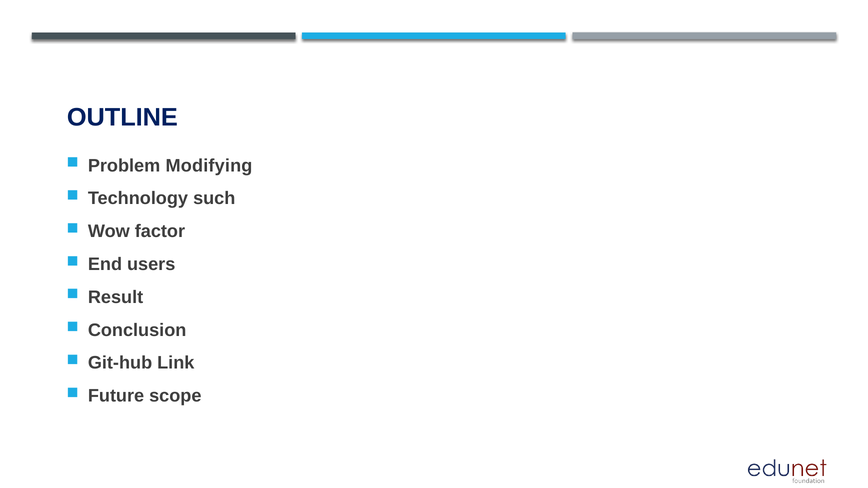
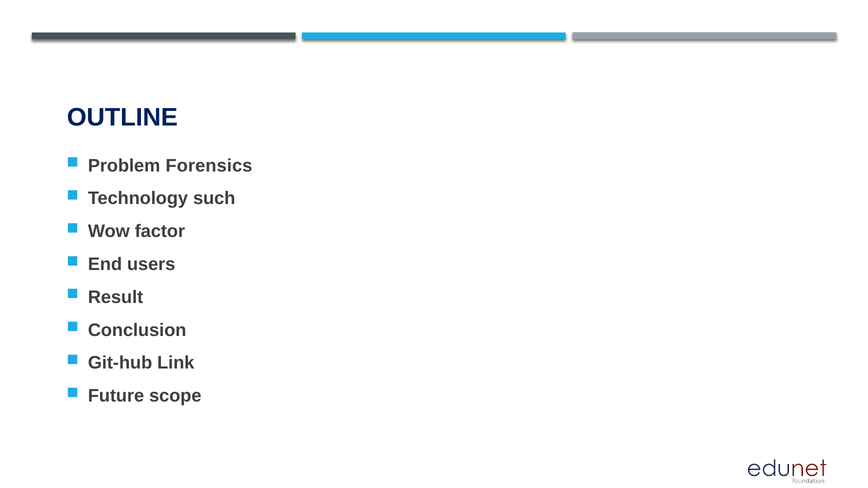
Modifying: Modifying -> Forensics (209, 166)
